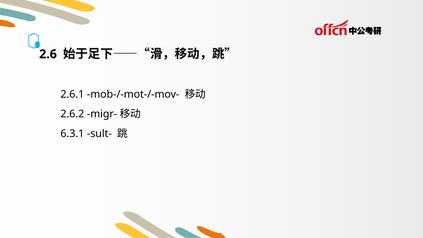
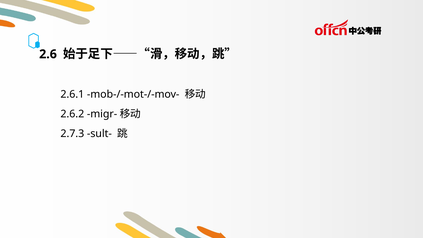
6.3.1: 6.3.1 -> 2.7.3 (72, 134)
